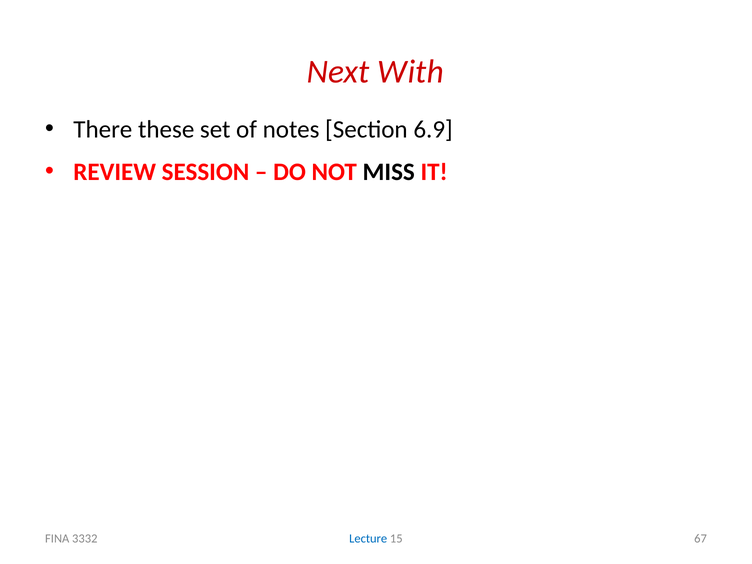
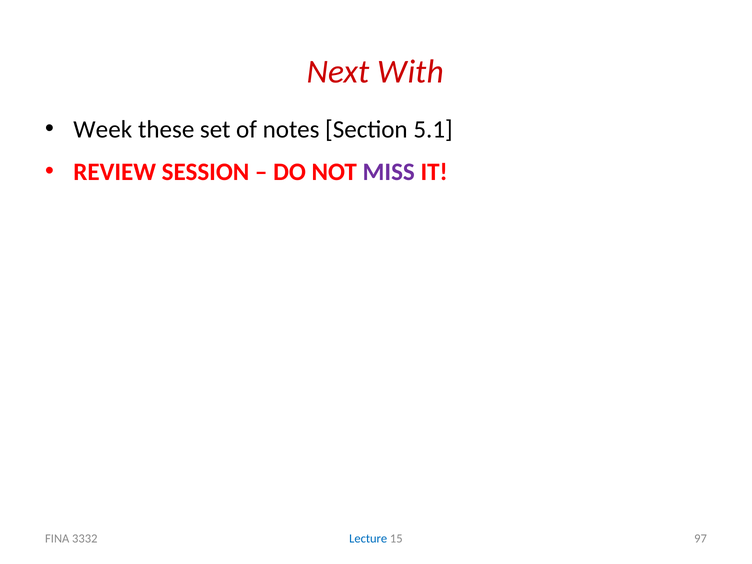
There: There -> Week (103, 129)
6.9: 6.9 -> 5.1 (433, 129)
MISS colour: black -> purple (389, 172)
67: 67 -> 97 (701, 538)
